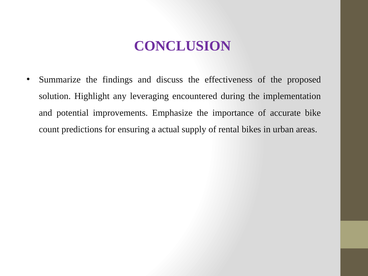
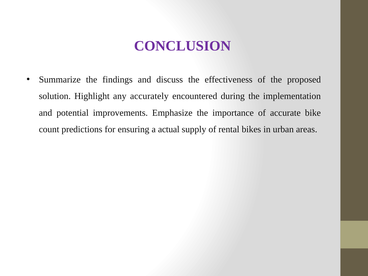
leveraging: leveraging -> accurately (149, 96)
